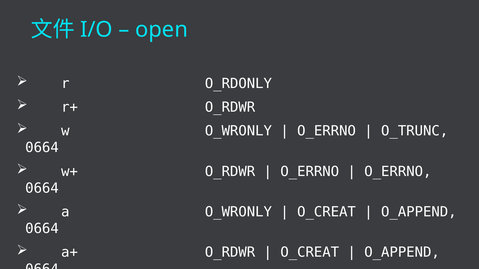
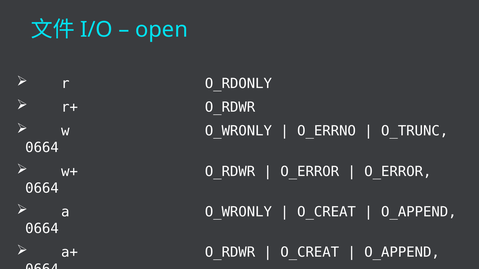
O_ERRNO: O_ERRNO -> O_ERROR (310, 172)
O_ERRNO: O_ERRNO -> O_ERROR (398, 172)
